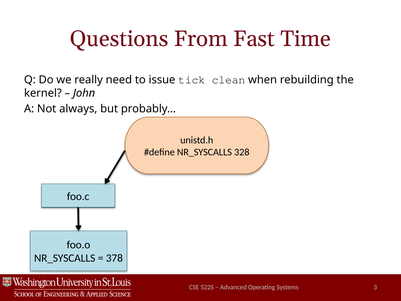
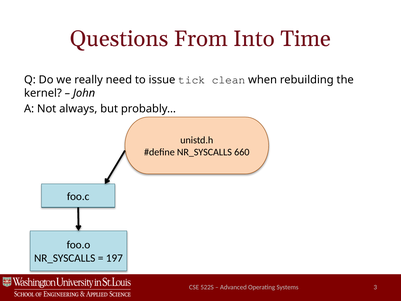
Fast: Fast -> Into (254, 39)
328: 328 -> 660 (242, 152)
378: 378 -> 197 (114, 258)
